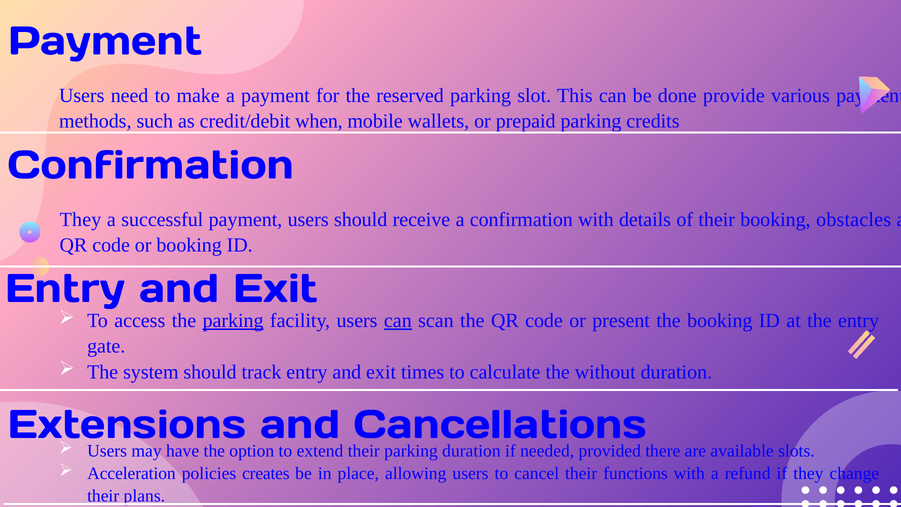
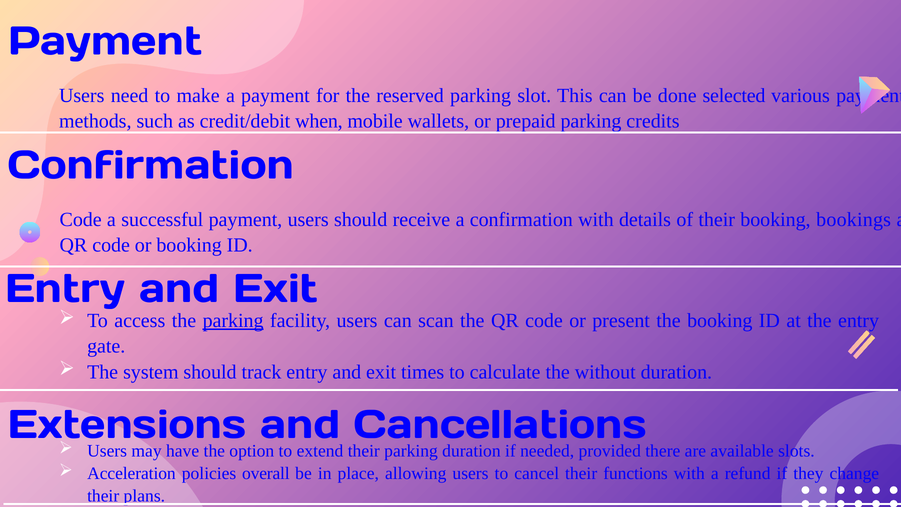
provide: provide -> selected (734, 95)
They: They -> Code (81, 219)
obstacles: obstacles -> bookings (854, 219)
can underline: present -> none (398, 321)
creates: creates -> overall (266, 473)
